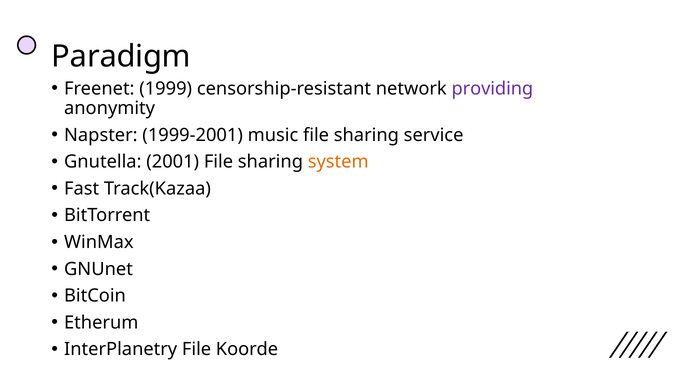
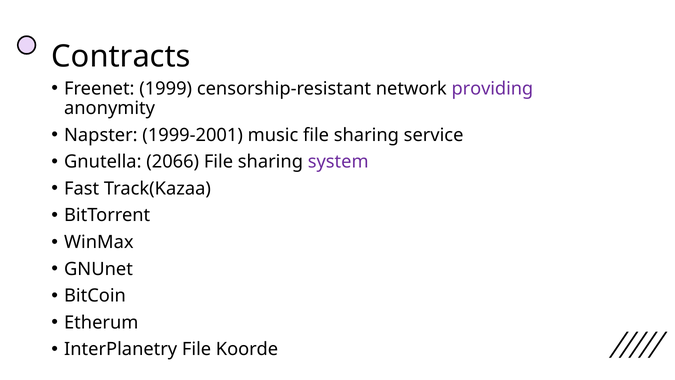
Paradigm: Paradigm -> Contracts (121, 57)
2001: 2001 -> 2066 (173, 162)
system colour: orange -> purple (338, 162)
